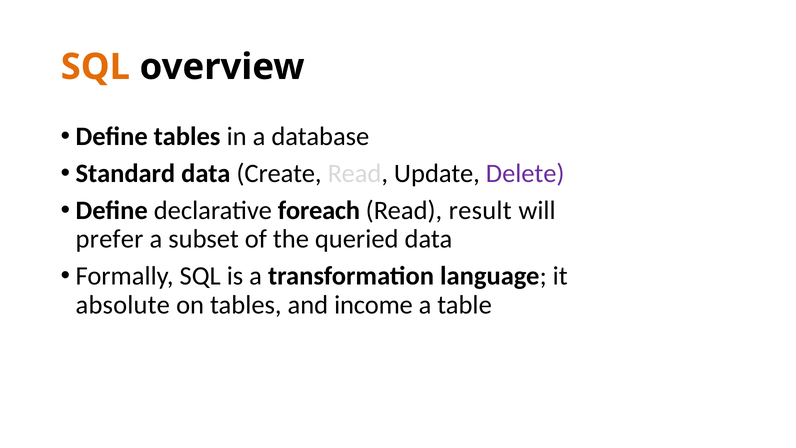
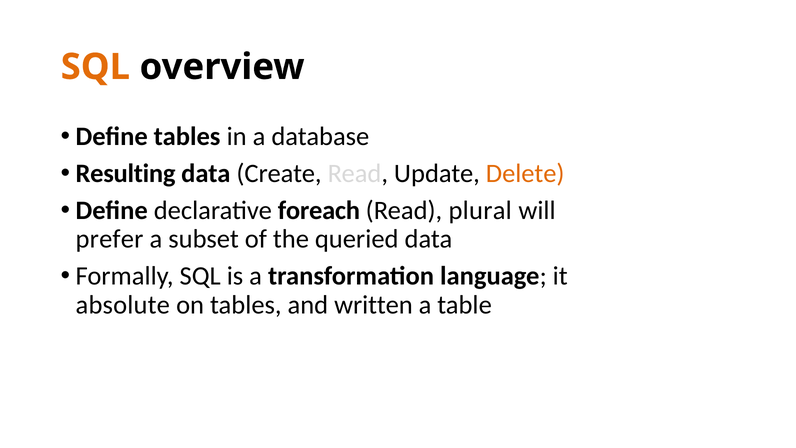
Standard: Standard -> Resulting (126, 173)
Delete colour: purple -> orange (525, 173)
result: result -> plural (480, 210)
income: income -> written (373, 305)
